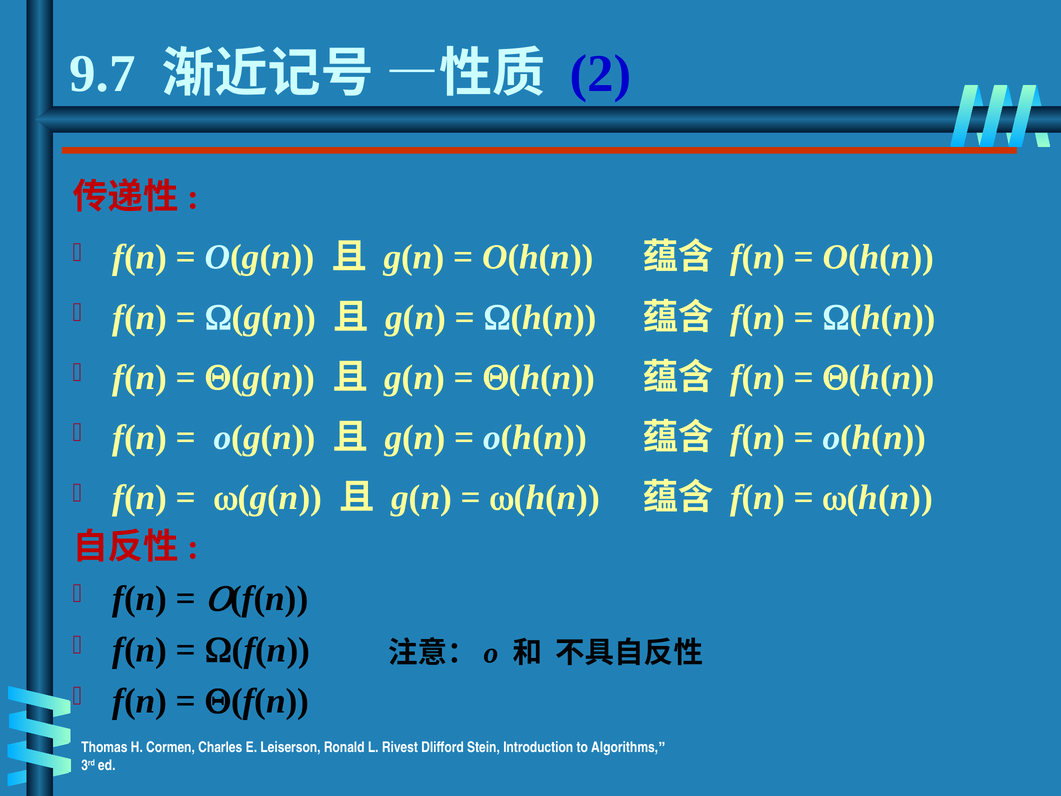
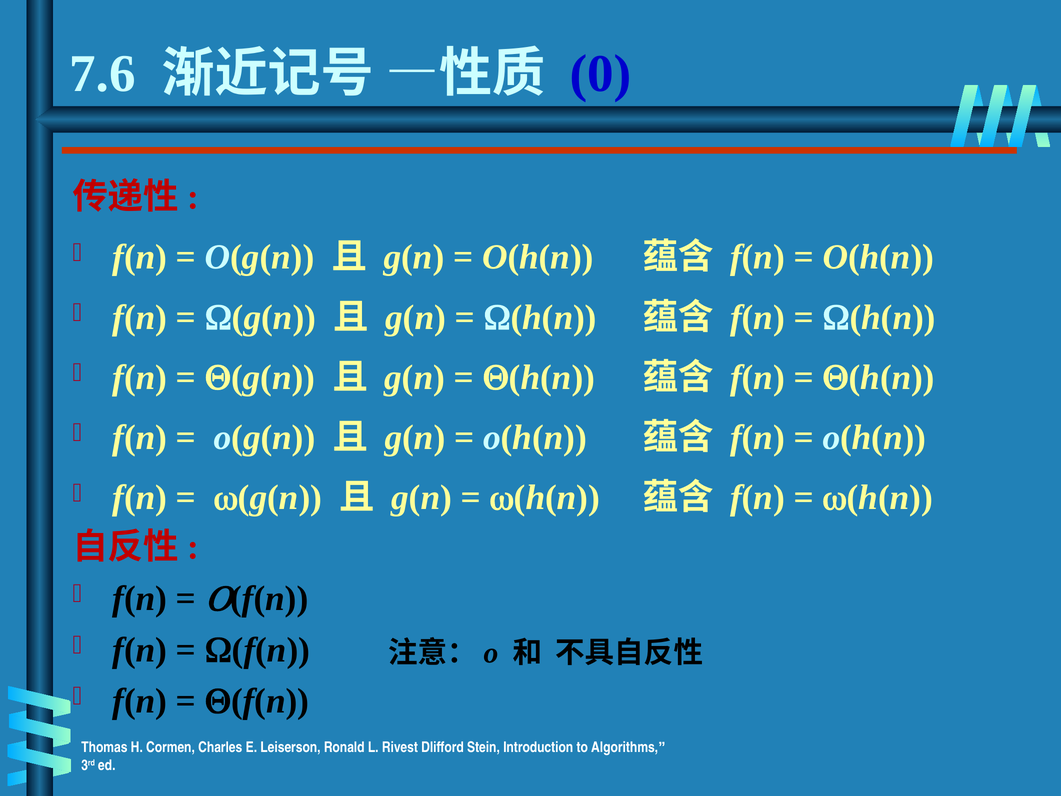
9.7: 9.7 -> 7.6 (103, 74)
2: 2 -> 0 (601, 74)
